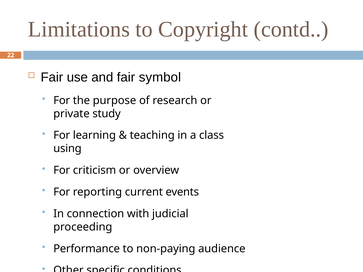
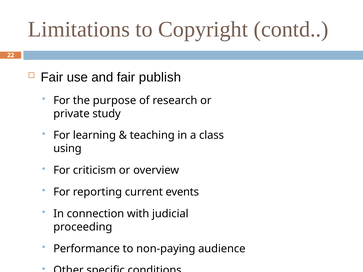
symbol: symbol -> publish (160, 77)
